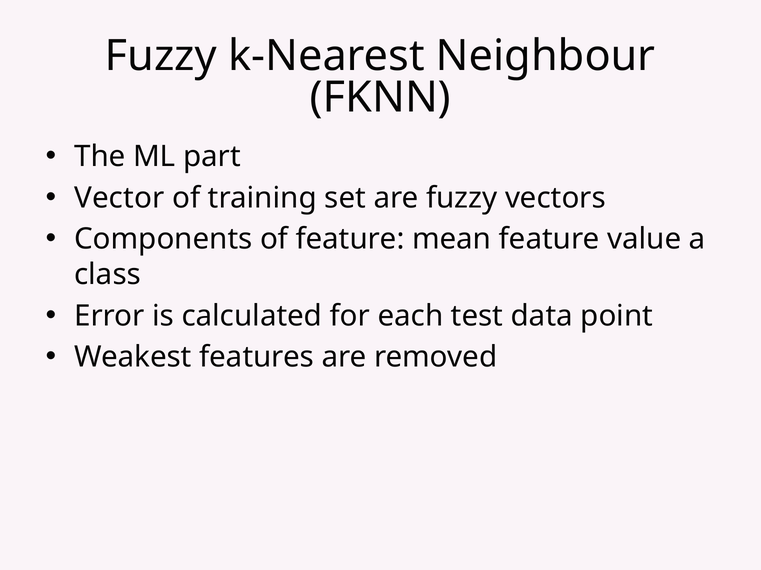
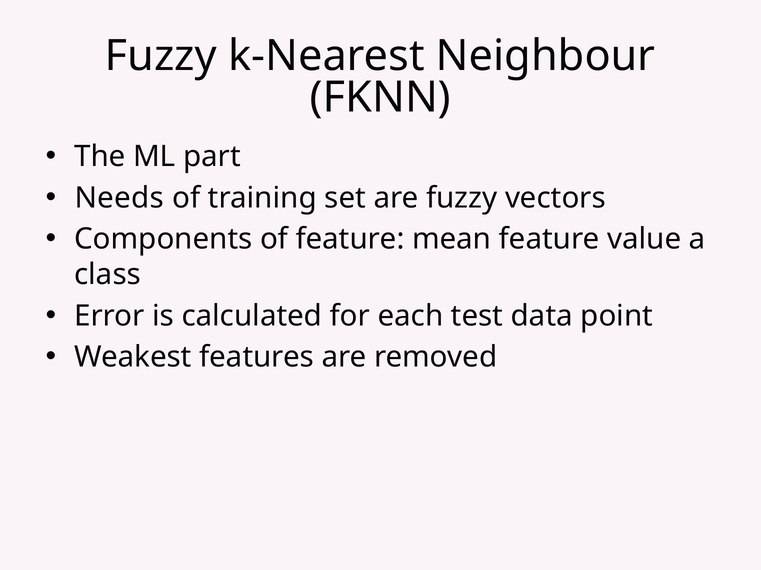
Vector: Vector -> Needs (119, 198)
